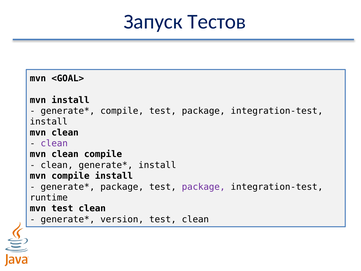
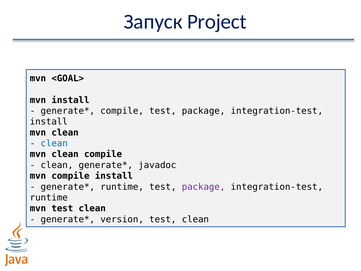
Тестов: Тестов -> Project (217, 22)
clean colour: purple -> blue (54, 143)
install: install -> javadoc (157, 165)
package: package -> runtime (122, 187)
